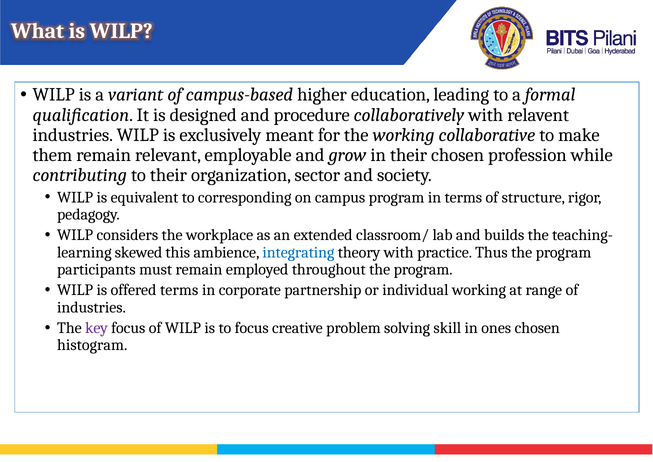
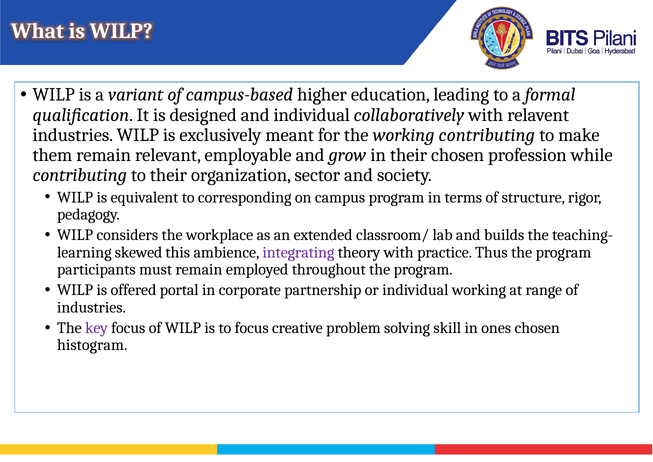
and procedure: procedure -> individual (312, 115)
working collaborative: collaborative -> contributing (487, 135)
integrating colour: blue -> purple (298, 252)
offered terms: terms -> portal (179, 290)
